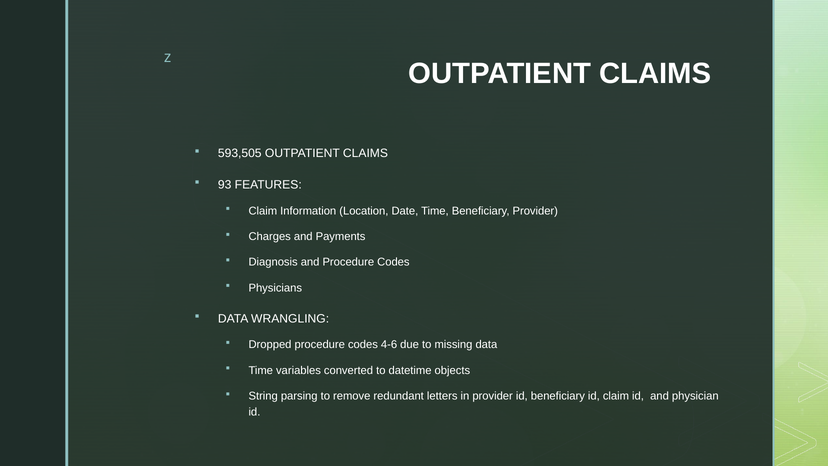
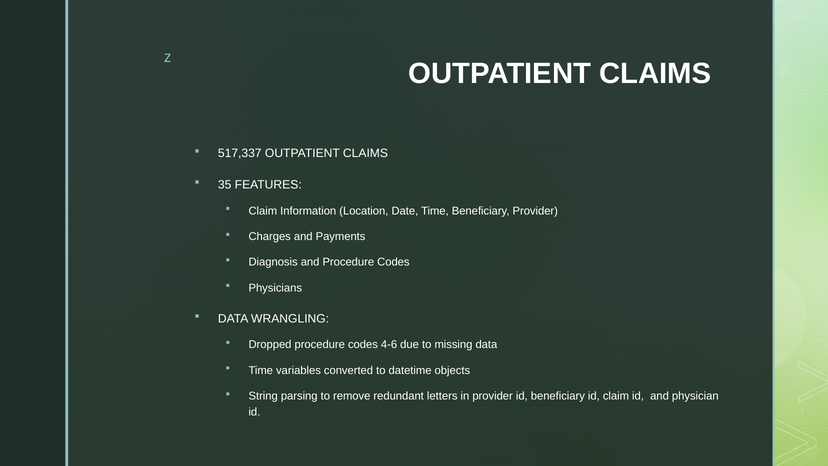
593,505: 593,505 -> 517,337 (240, 153)
93: 93 -> 35 (225, 185)
